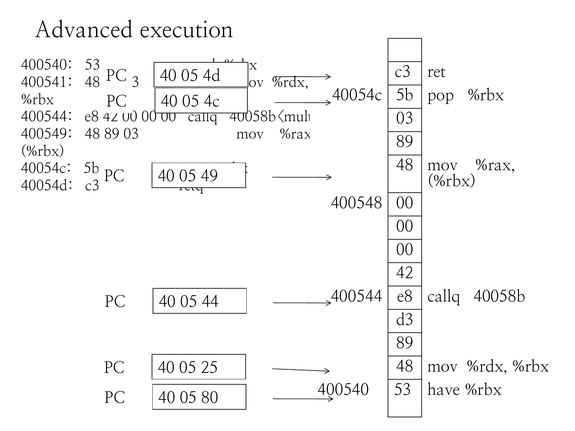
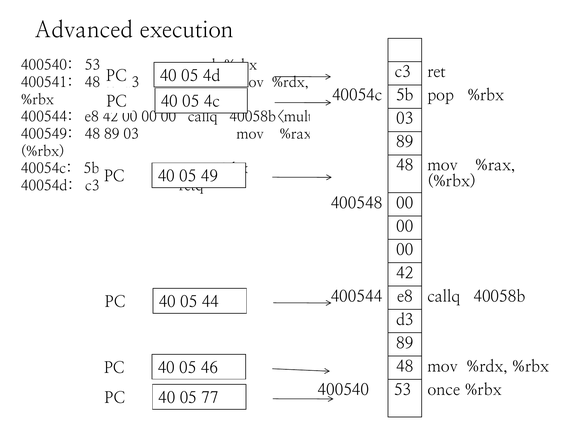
25: 25 -> 46 (209, 368)
have: have -> once (444, 390)
80: 80 -> 77 (210, 398)
